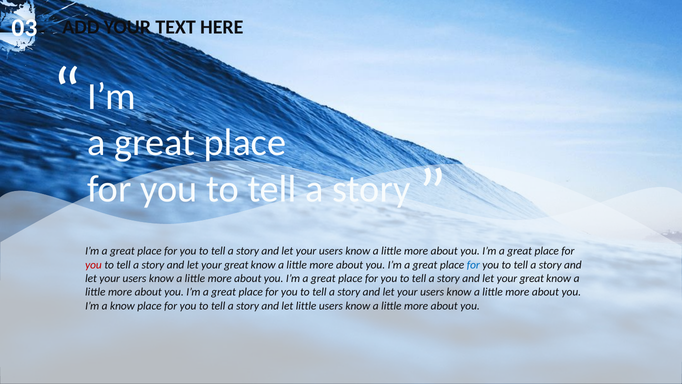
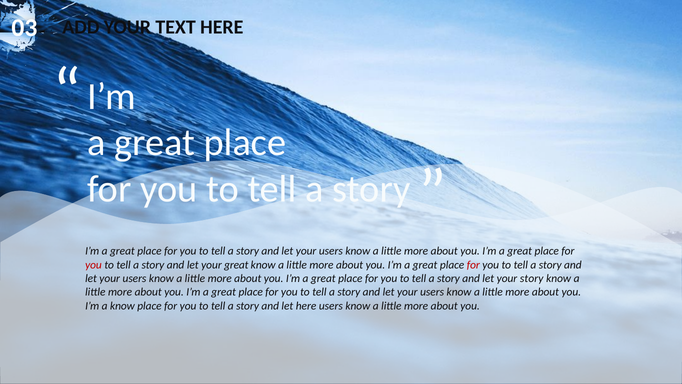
for colour: blue -> red (473, 265)
great: great -> story (532, 278)
let little: little -> here (306, 305)
